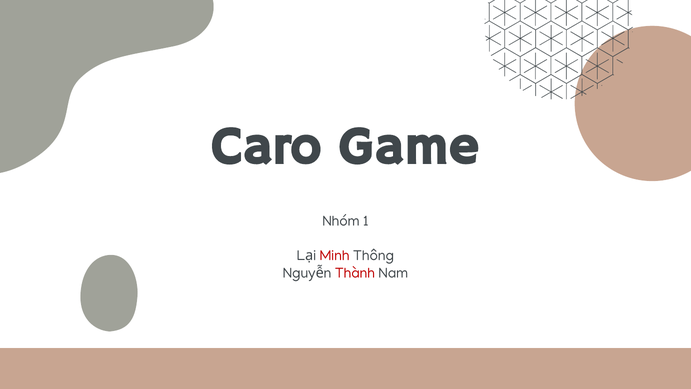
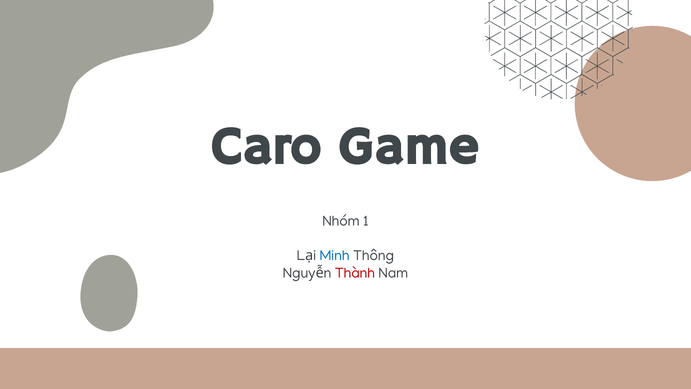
Minh colour: red -> blue (335, 255)
